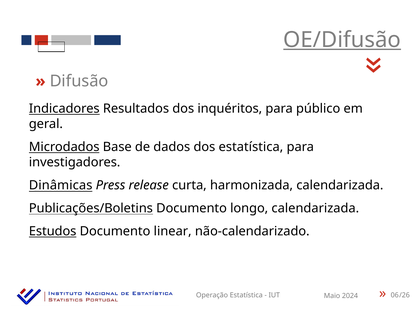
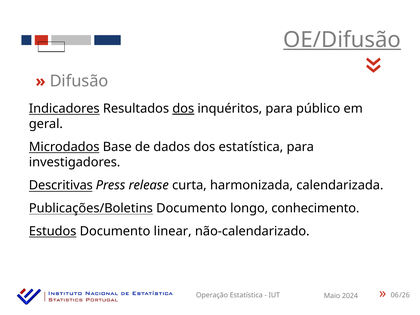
dos underline: none -> present (183, 109)
Dinâmicas: Dinâmicas -> Descritivas (61, 185)
longo calendarizada: calendarizada -> conhecimento (315, 208)
